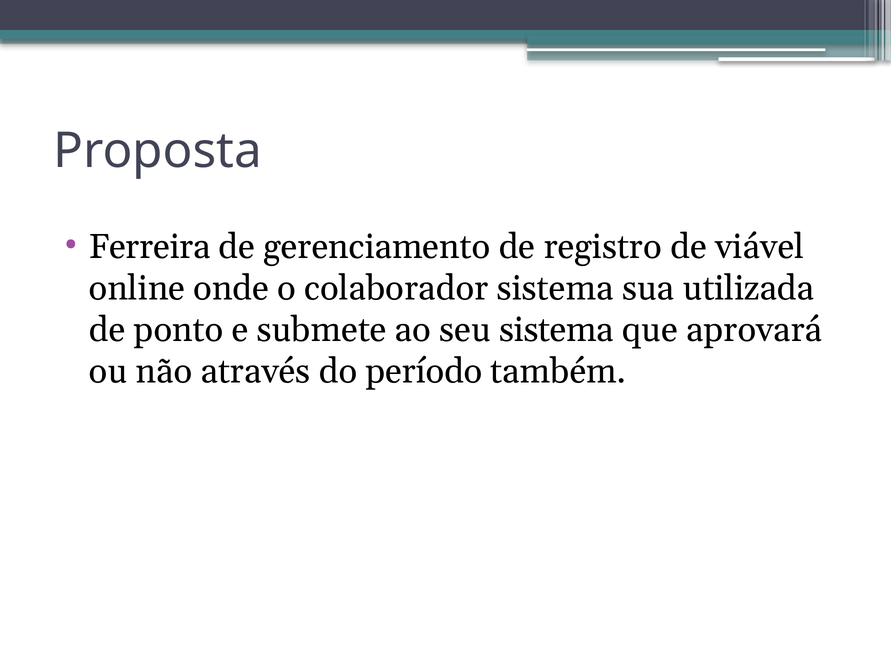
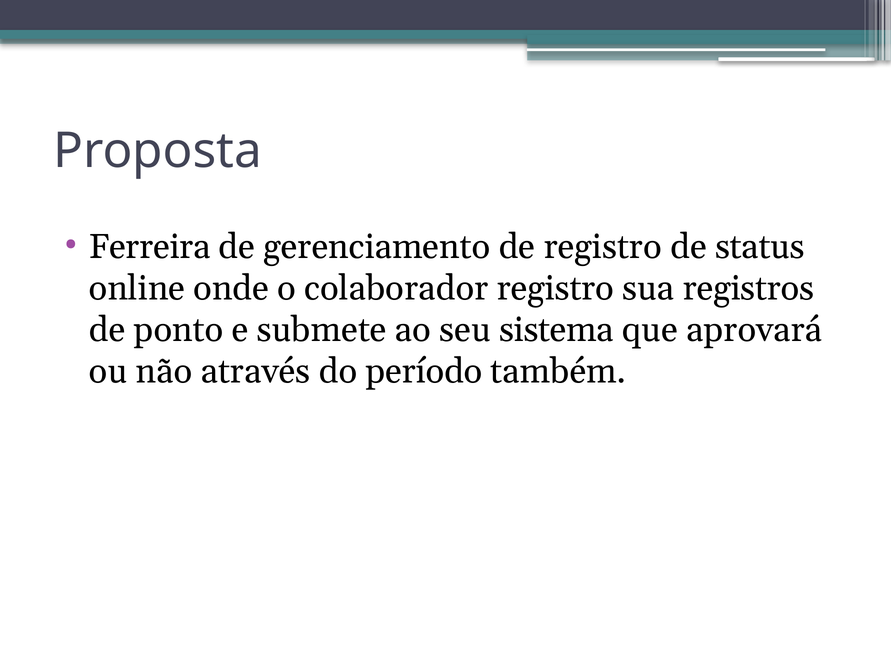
viável: viável -> status (760, 247)
colaborador sistema: sistema -> registro (555, 288)
utilizada: utilizada -> registros (748, 288)
